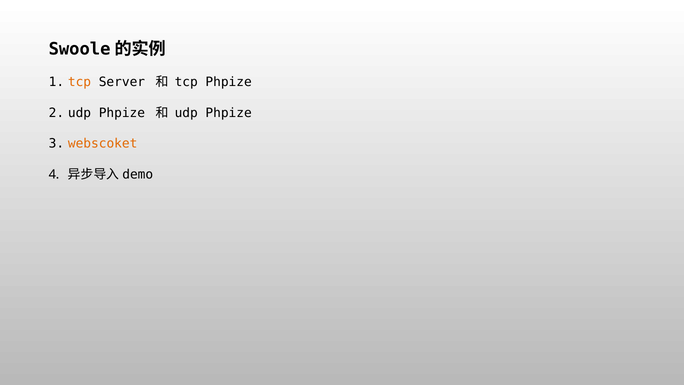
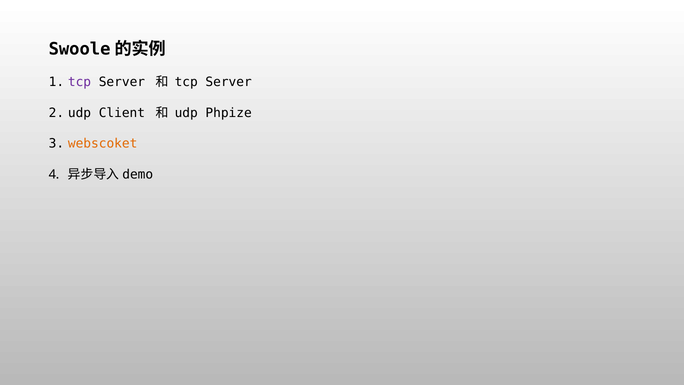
tcp colour: orange -> purple (80, 82)
Phpize: Phpize -> Server (229, 82)
Phpize: Phpize -> Client (122, 113)
